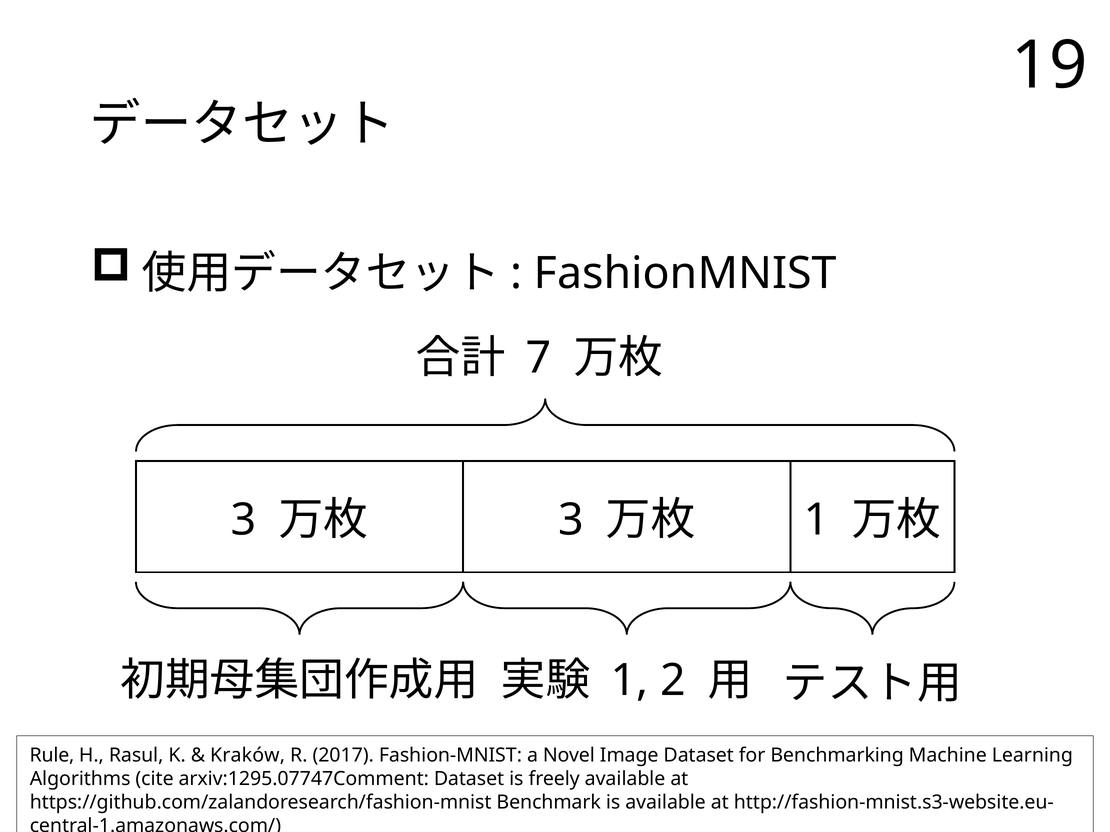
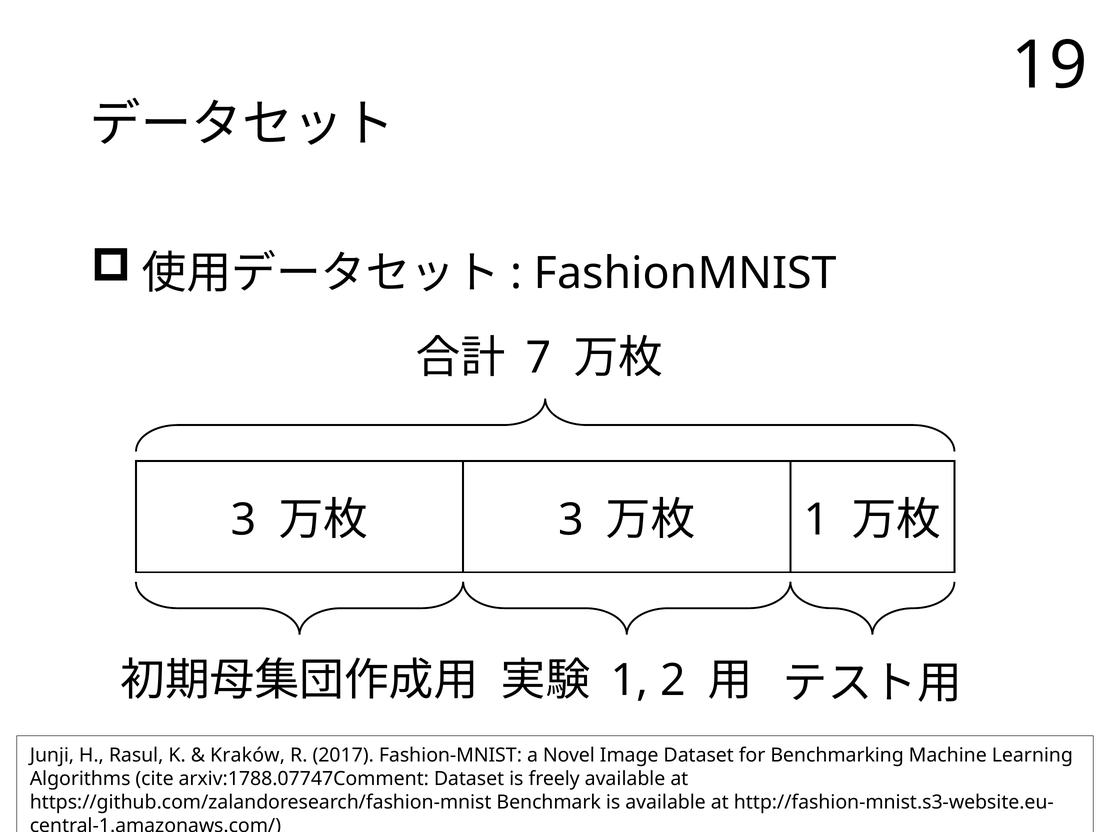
Rule: Rule -> Junji (52, 756)
arxiv:1295.07747Comment: arxiv:1295.07747Comment -> arxiv:1788.07747Comment (304, 779)
